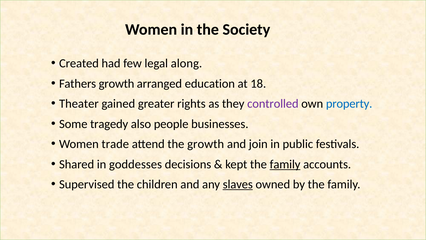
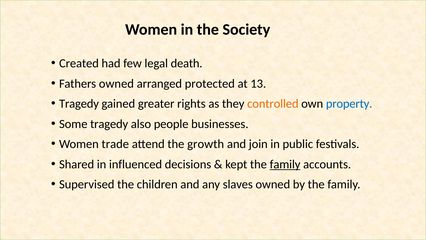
along: along -> death (187, 63)
Fathers growth: growth -> owned (116, 84)
education: education -> protected (210, 84)
18: 18 -> 13 (258, 84)
Theater: Theater -> Tragedy (79, 104)
controlled colour: purple -> orange (273, 104)
goddesses: goddesses -> influenced (136, 164)
slaves underline: present -> none (238, 184)
